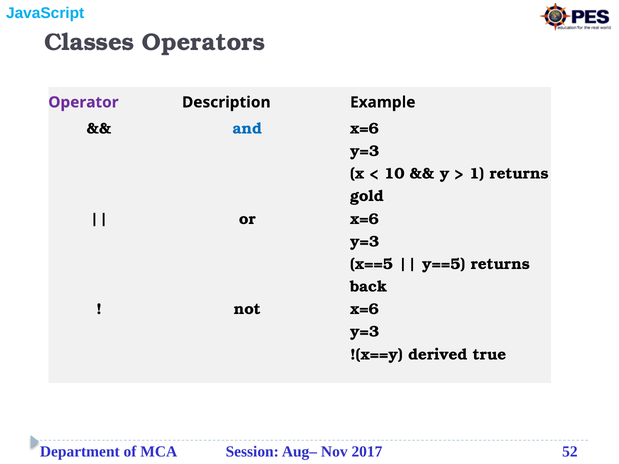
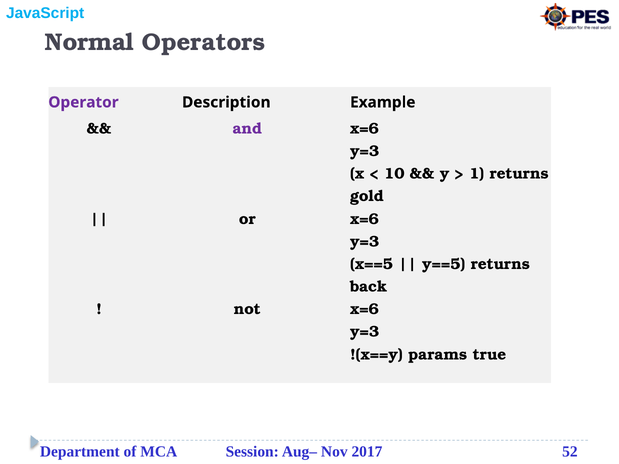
Classes: Classes -> Normal (89, 42)
and colour: blue -> purple (247, 129)
derived: derived -> params (438, 355)
